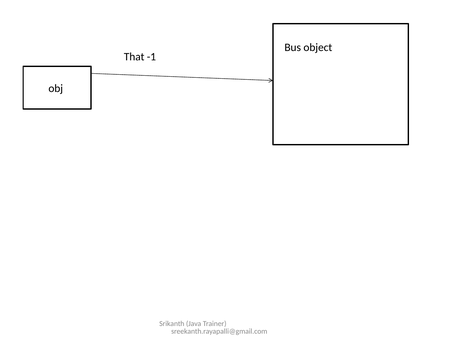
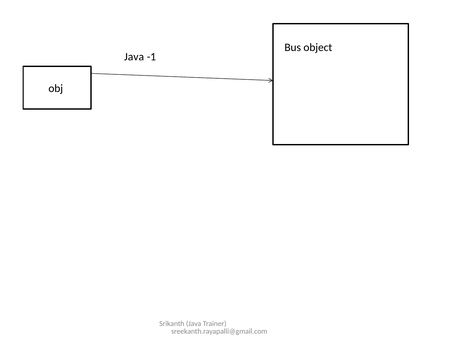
That: That -> Java (134, 57)
